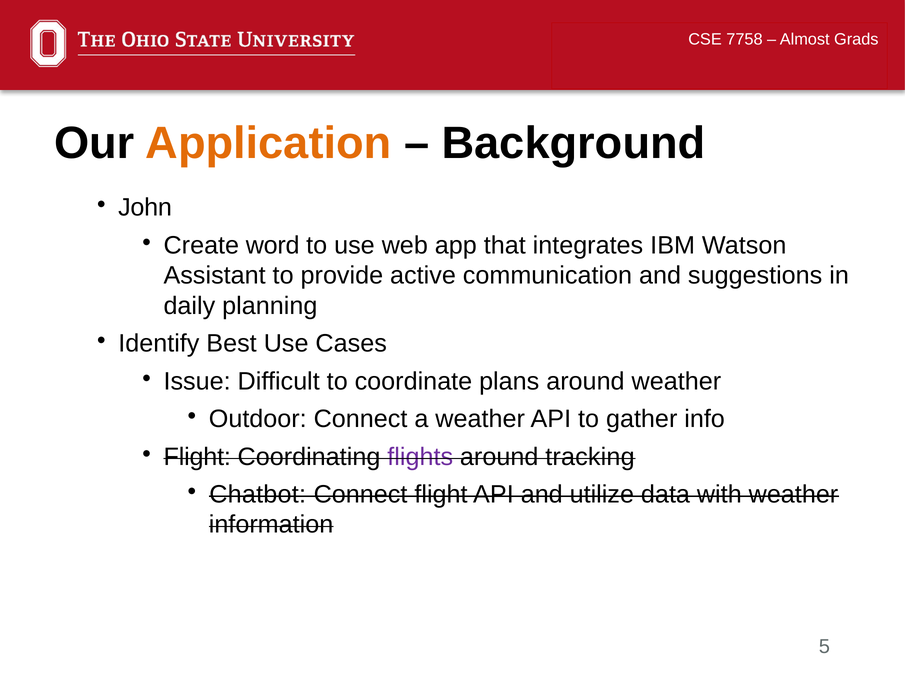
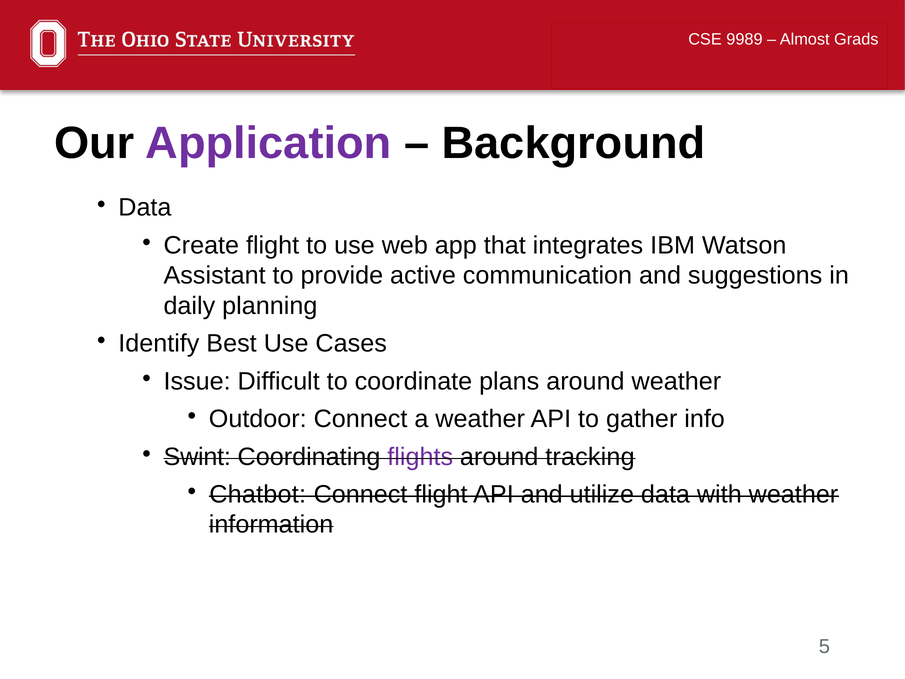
7758: 7758 -> 9989 (744, 39)
Application colour: orange -> purple (268, 143)
John: John -> Data (145, 208)
Create word: word -> flight (273, 245)
Flight: Flight -> Swint (197, 457)
